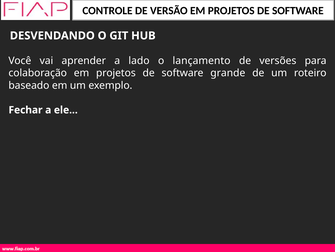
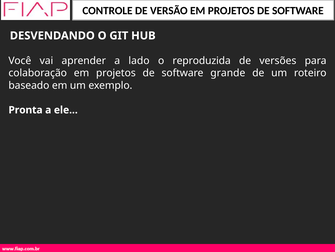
lançamento: lançamento -> reproduzida (202, 61)
Fechar: Fechar -> Pronta (26, 110)
